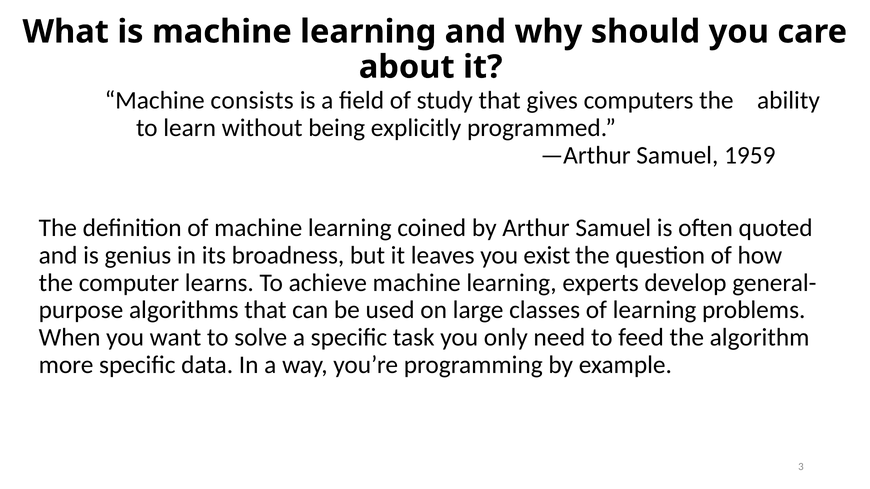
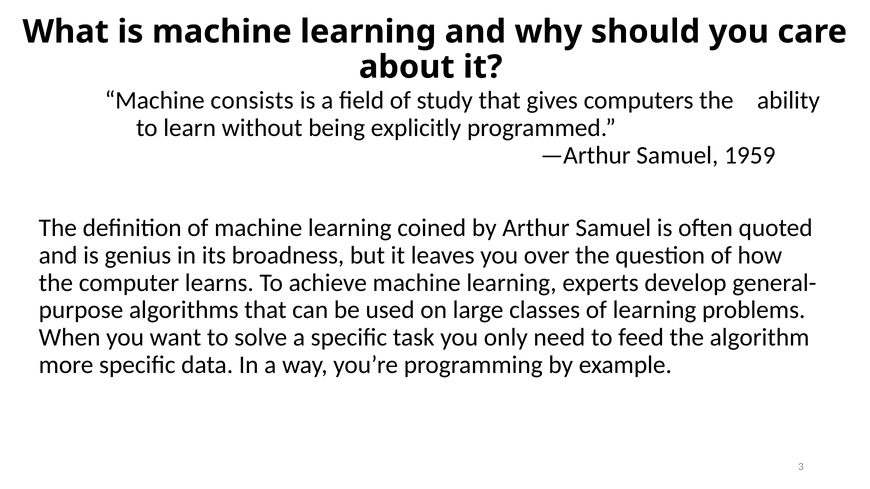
exist: exist -> over (547, 256)
